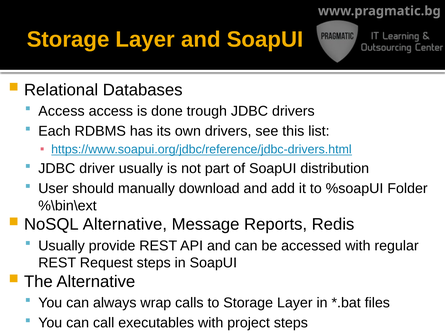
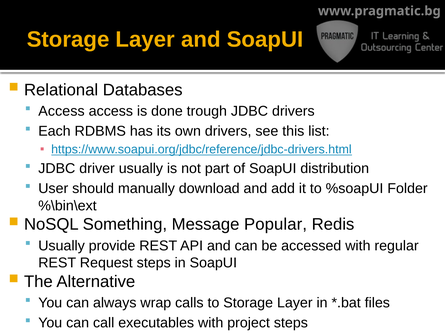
NoSQL Alternative: Alternative -> Something (125, 224)
Reports: Reports -> Popular (276, 224)
